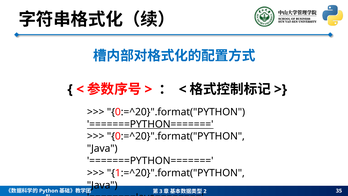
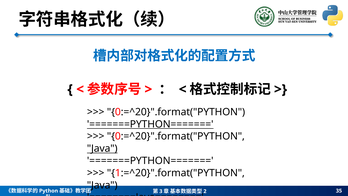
Java underline: none -> present (102, 148)
